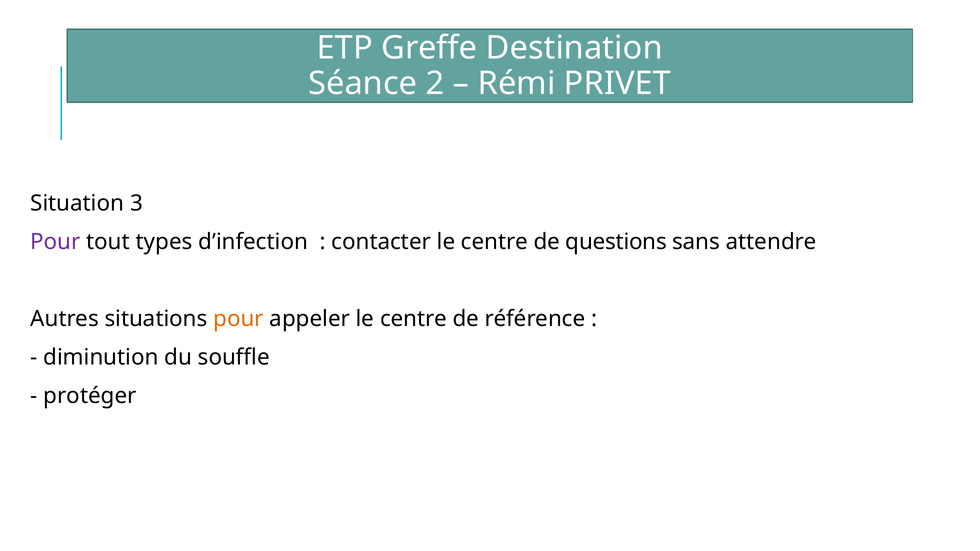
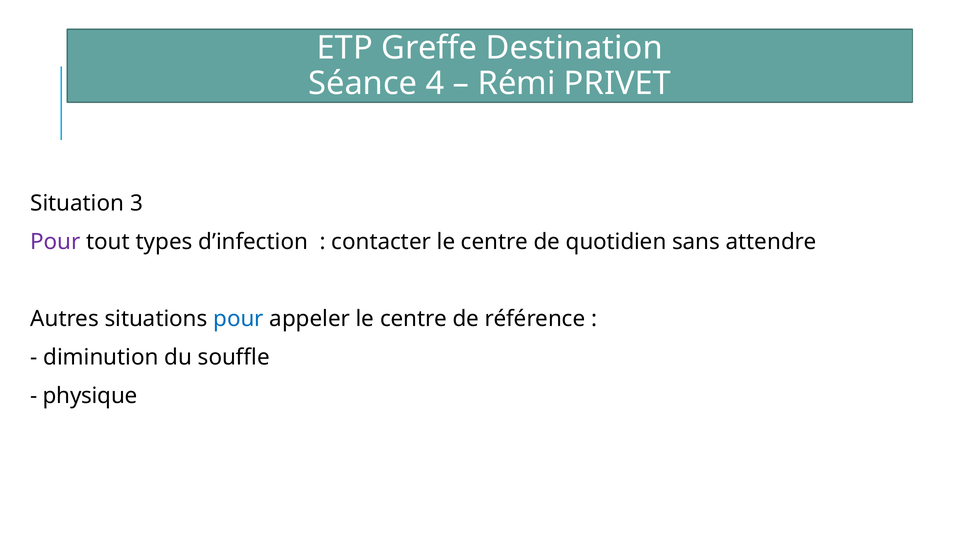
2: 2 -> 4 (435, 83)
questions: questions -> quotidien (616, 242)
pour colour: orange -> blue (239, 319)
protéger: protéger -> physique (90, 396)
